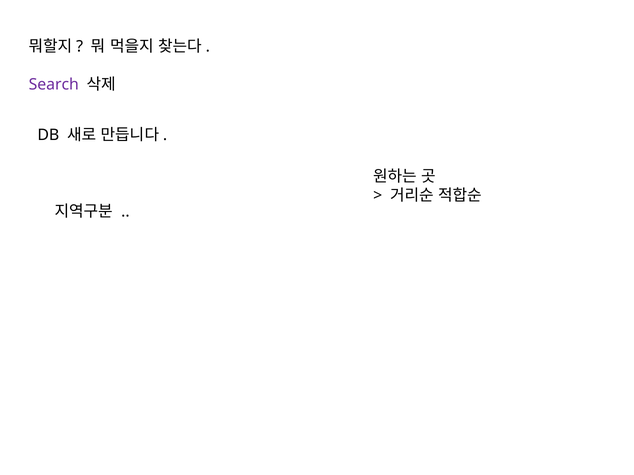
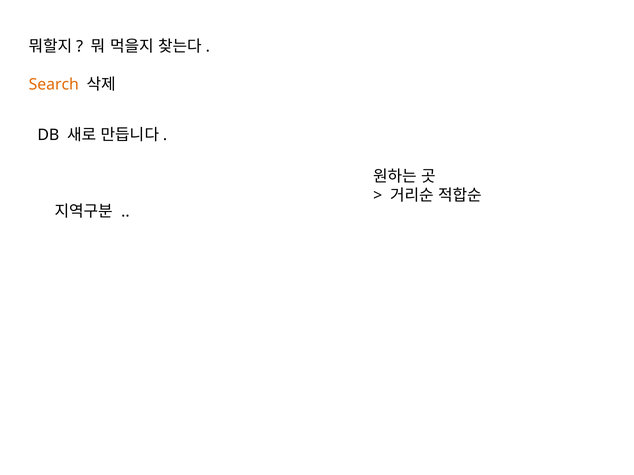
Search colour: purple -> orange (54, 85)
